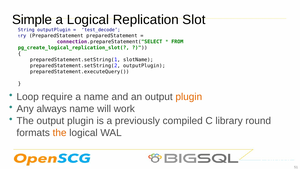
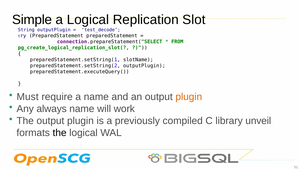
Loop: Loop -> Must (28, 97)
round: round -> unveil (258, 121)
the colour: orange -> black (60, 133)
